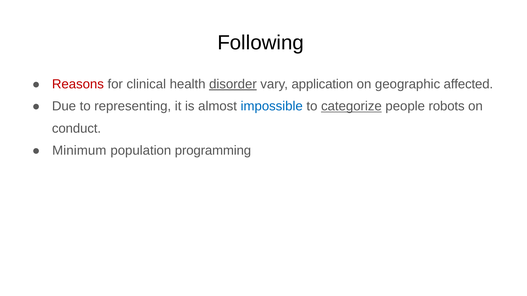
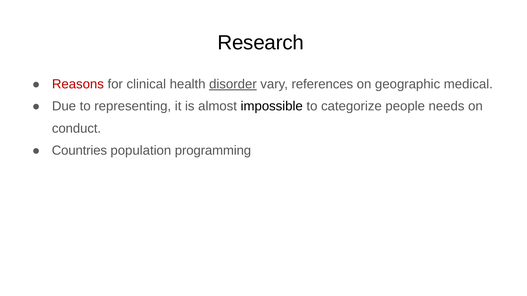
Following: Following -> Research (261, 43)
application: application -> references (322, 84)
affected: affected -> medical (468, 84)
impossible colour: blue -> black (272, 106)
categorize underline: present -> none (351, 106)
robots: robots -> needs (447, 106)
Minimum: Minimum -> Countries (79, 151)
